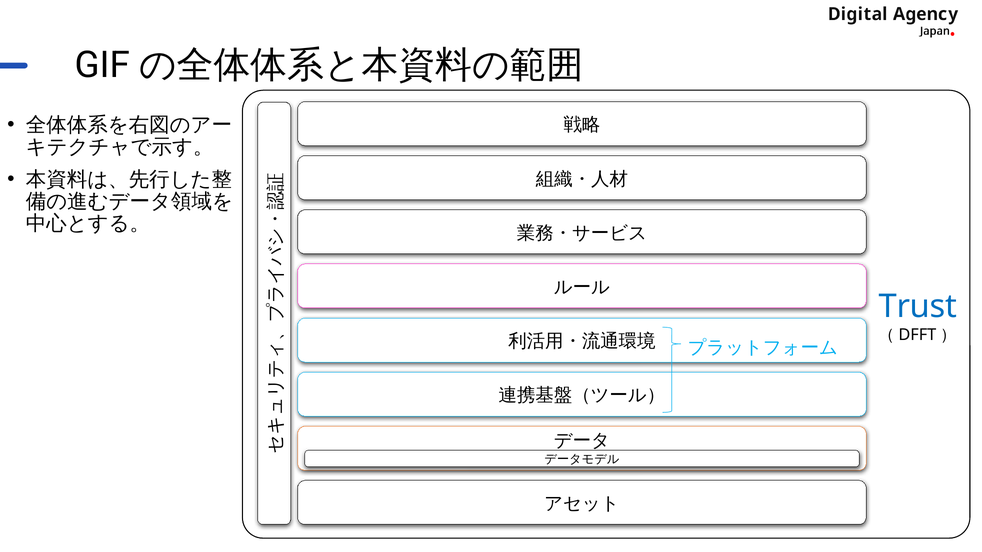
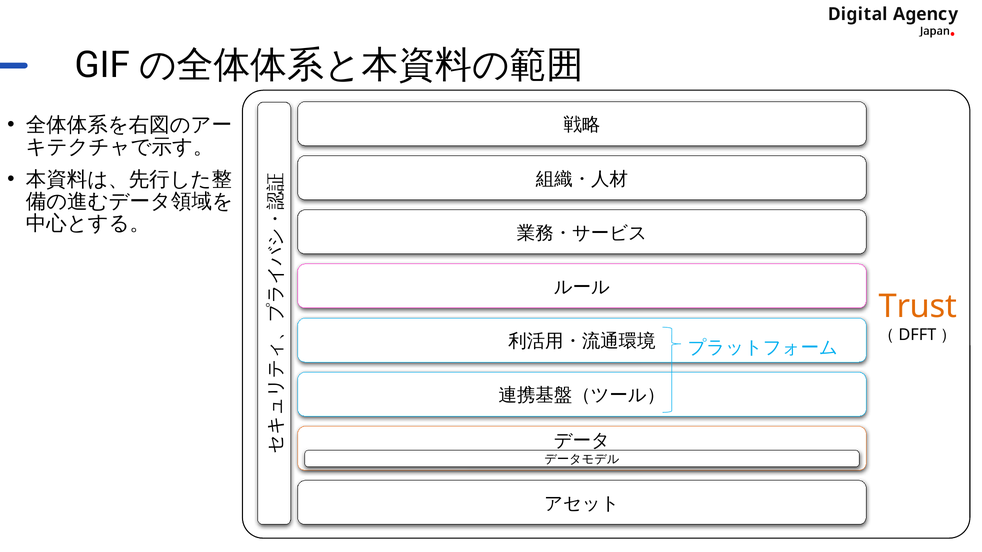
Trust colour: blue -> orange (918, 307)
